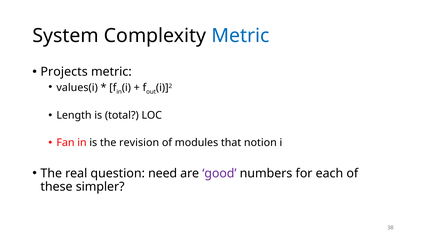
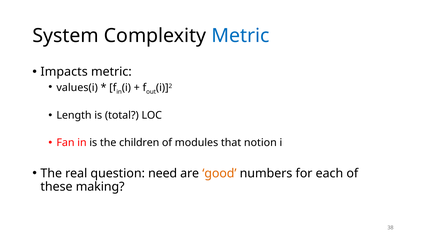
Projects: Projects -> Impacts (64, 72)
revision: revision -> children (139, 143)
good colour: purple -> orange (219, 174)
simpler: simpler -> making (100, 187)
